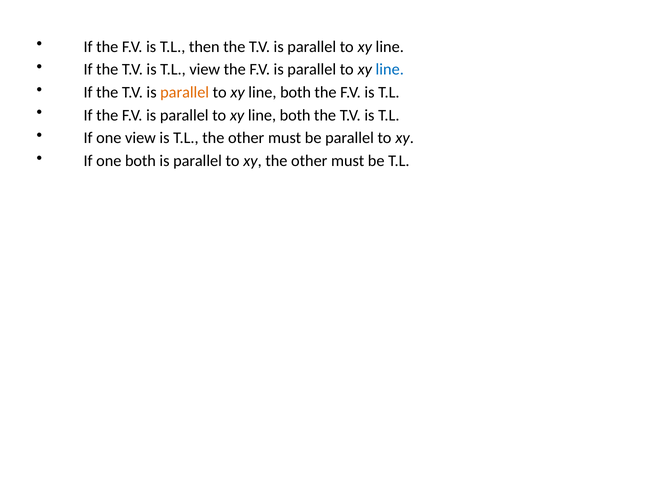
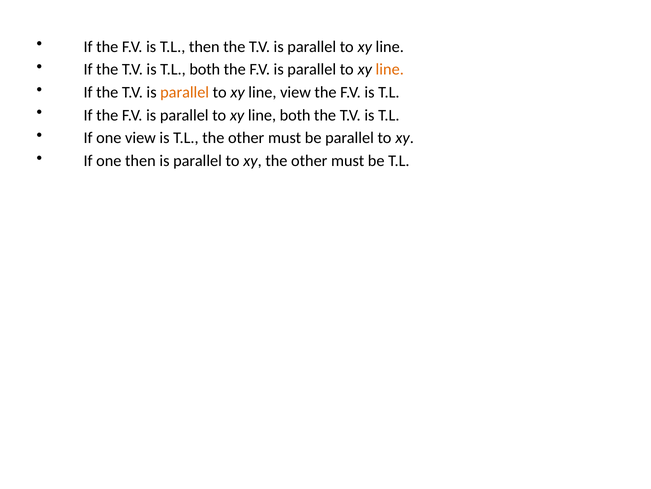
T.L view: view -> both (205, 69)
line colour: blue -> orange (390, 69)
both: both -> view (296, 92)
one both: both -> then (140, 161)
